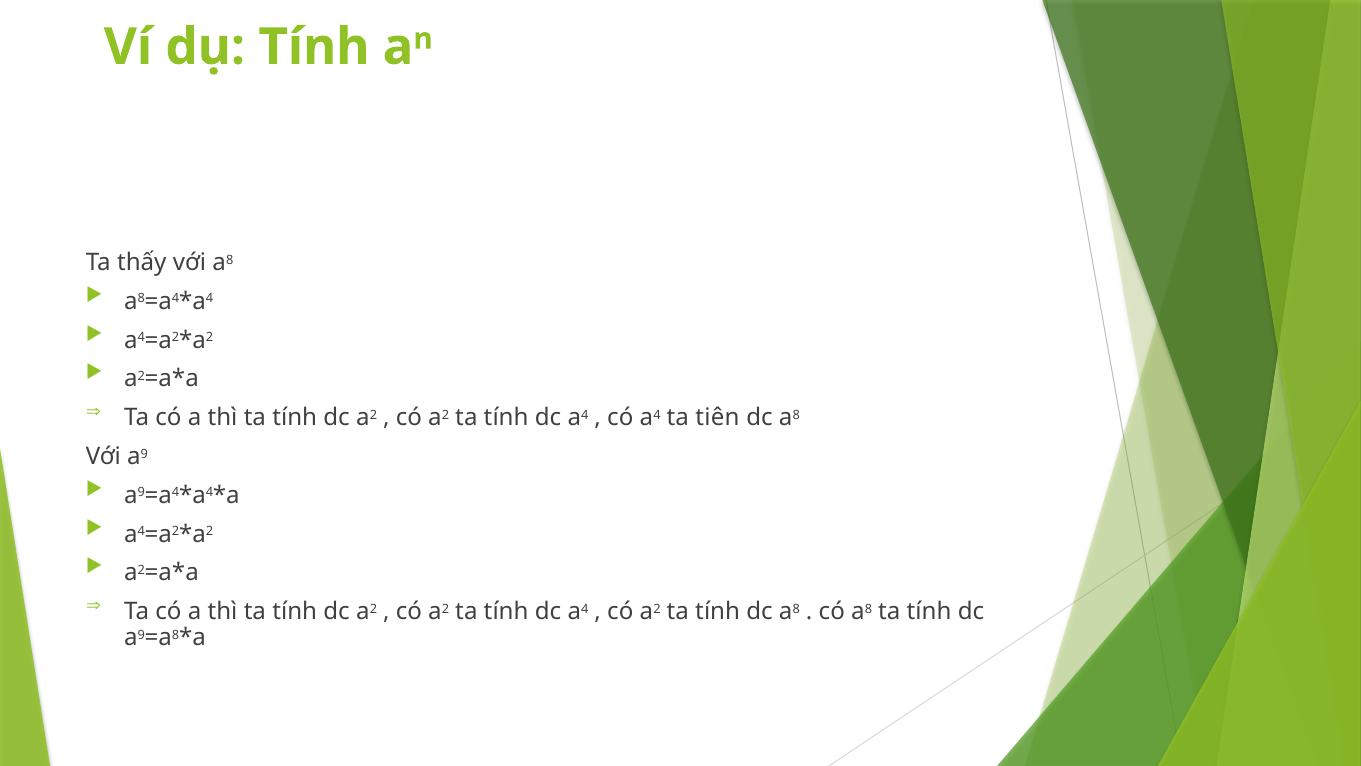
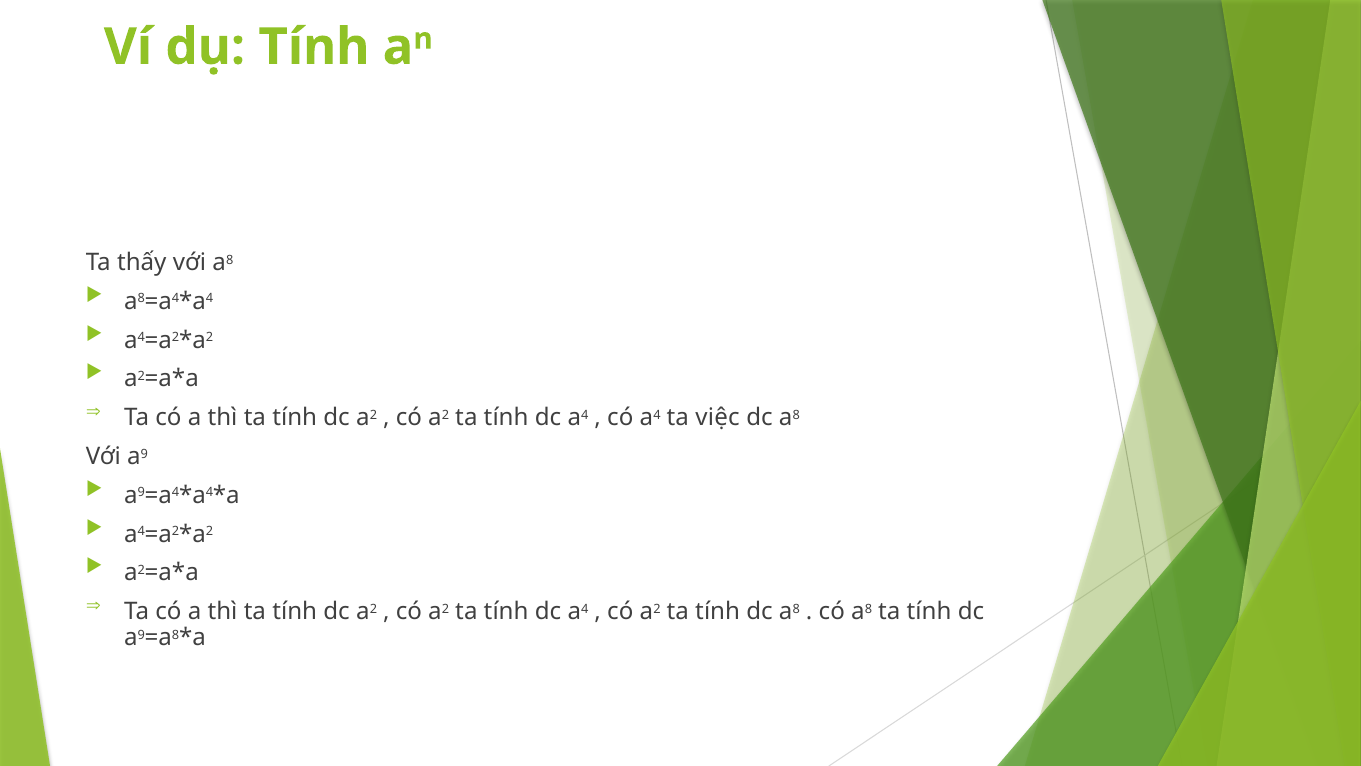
tiên: tiên -> việc (717, 418)
